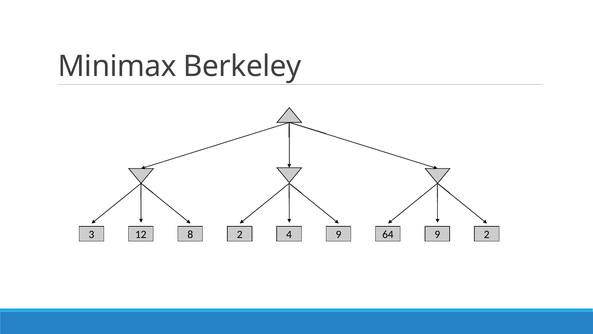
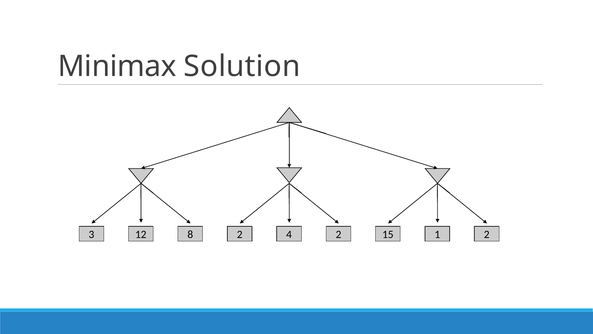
Berkeley: Berkeley -> Solution (242, 66)
4 9: 9 -> 2 (338, 234)
64: 64 -> 15 (388, 234)
8 9: 9 -> 1 (437, 234)
